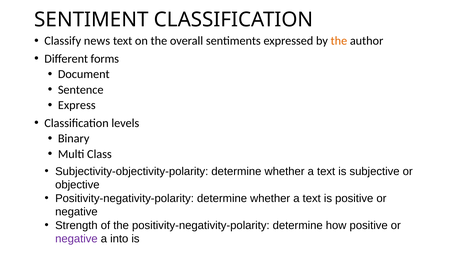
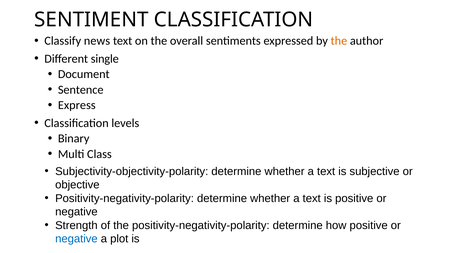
forms: forms -> single (105, 59)
negative colour: purple -> blue (76, 239)
into: into -> plot (119, 239)
